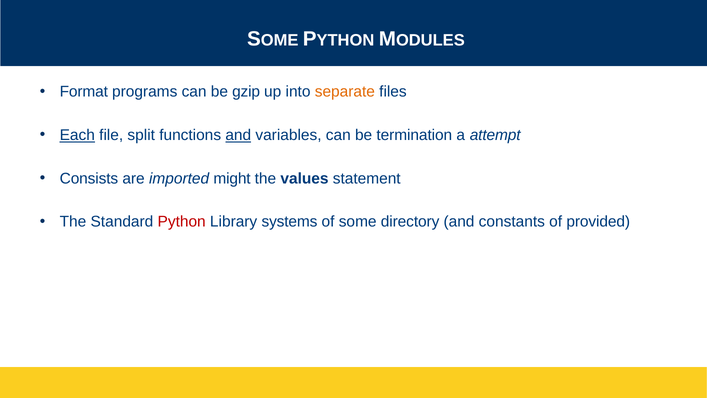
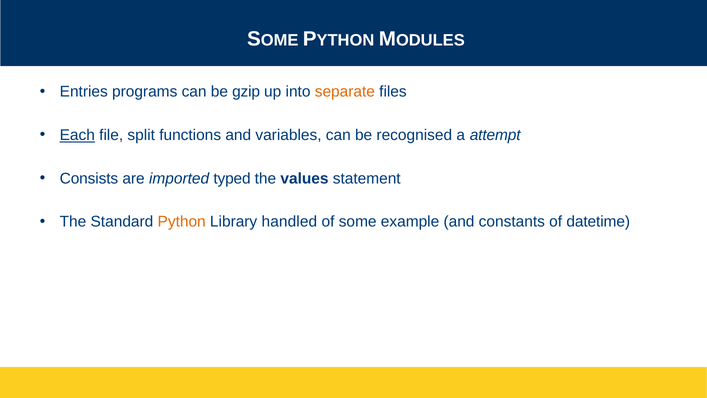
Format: Format -> Entries (84, 92)
and underline: present -> none (238, 135)
termination: termination -> recognised (414, 135)
might: might -> typed (232, 178)
Python colour: red -> orange (182, 222)
systems: systems -> handled (289, 222)
directory: directory -> example (410, 222)
provided: provided -> datetime (598, 222)
